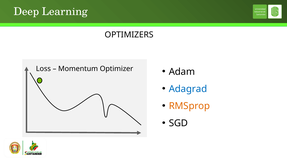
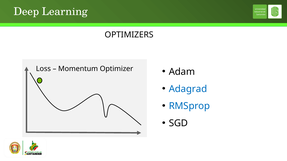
RMSprop colour: orange -> blue (189, 106)
